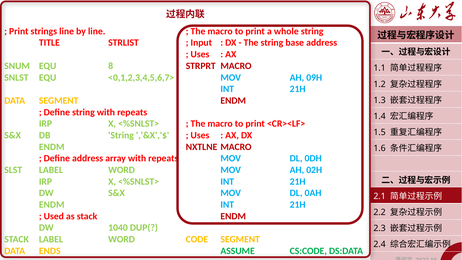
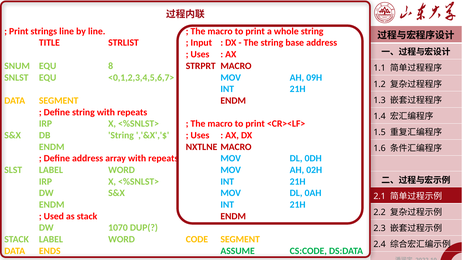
1040: 1040 -> 1070 (118, 228)
